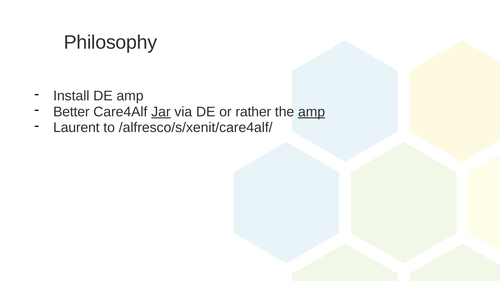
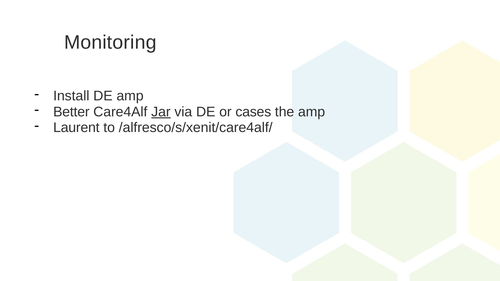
Philosophy: Philosophy -> Monitoring (110, 42)
rather: rather -> cases (253, 112)
amp underline: present -> none (312, 112)
